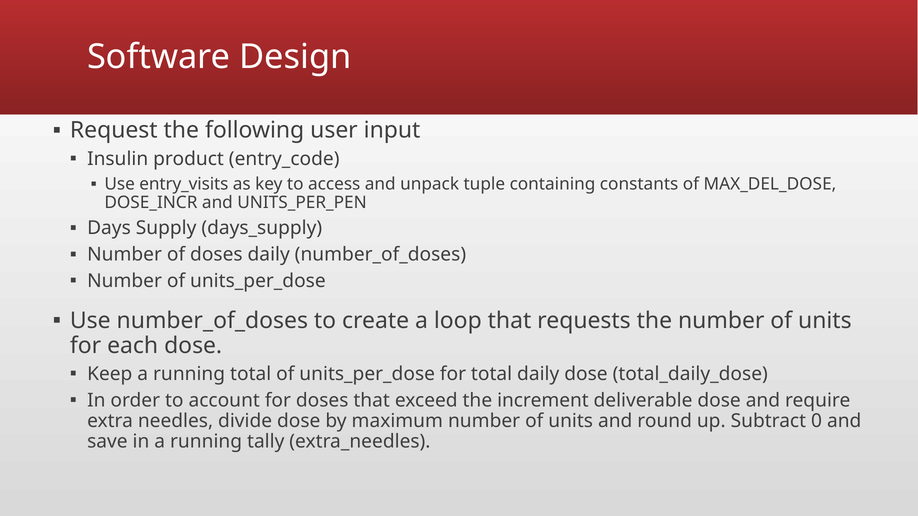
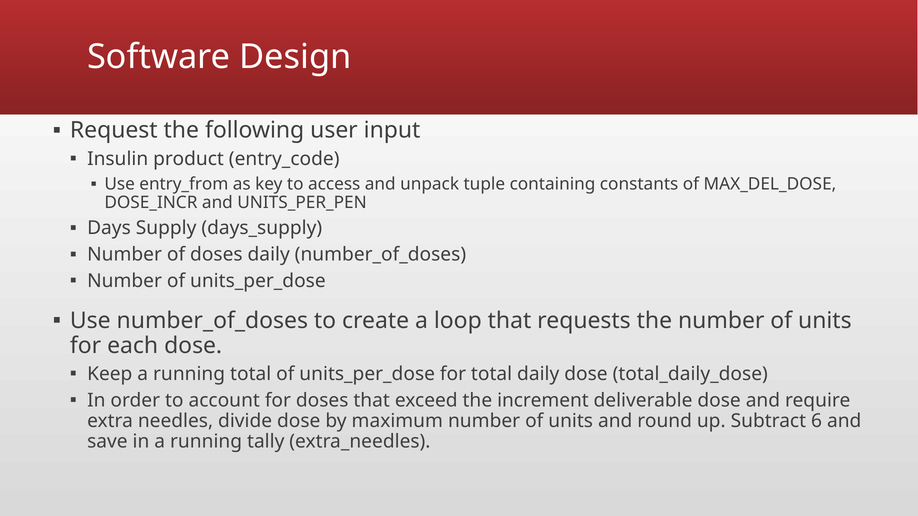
entry_visits: entry_visits -> entry_from (184, 184)
0: 0 -> 6 (817, 421)
